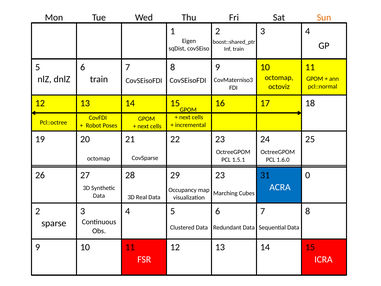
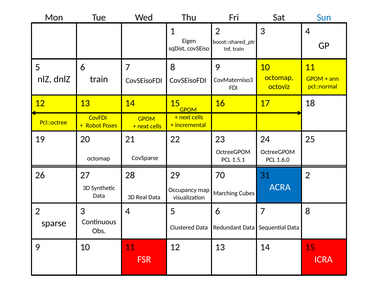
Sun colour: orange -> blue (324, 18)
29 23: 23 -> 70 (220, 175)
31 0: 0 -> 2 (308, 175)
